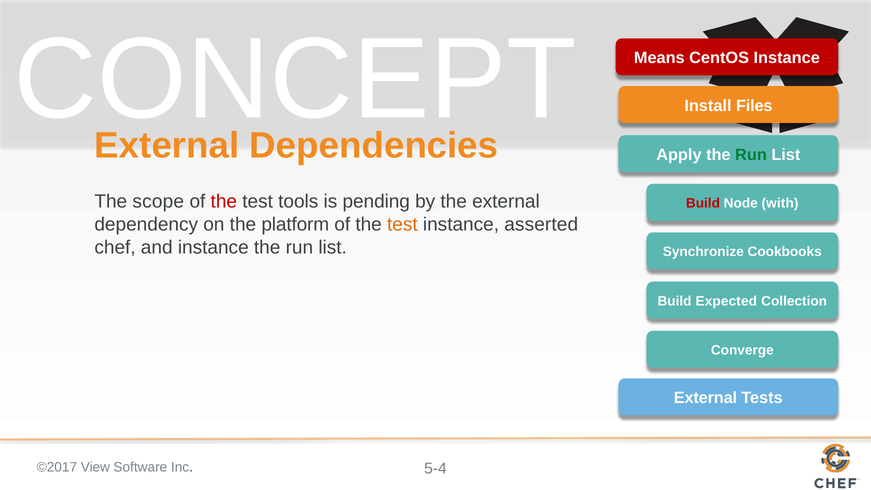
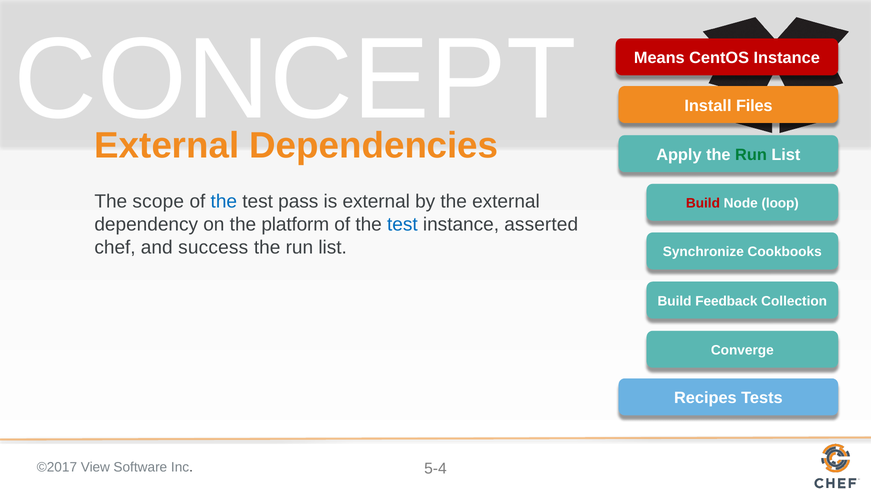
the colour: red -> blue (224, 201)
tools: tools -> pass (298, 201)
is pending: pending -> external (376, 201)
with: with -> loop (780, 203)
test colour: orange -> blue (402, 224)
and instance: instance -> success (213, 247)
Expected: Expected -> Feedback (726, 301)
External: External -> Recipes (705, 398)
